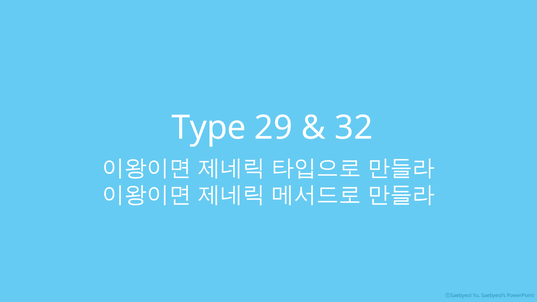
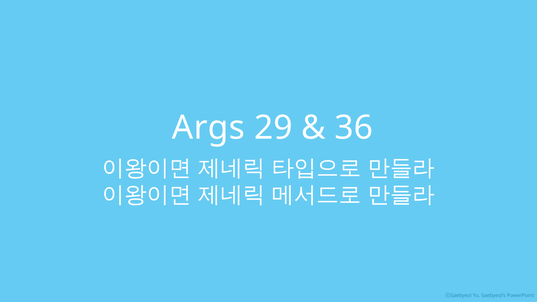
Type: Type -> Args (208, 128)
32: 32 -> 36 (354, 128)
